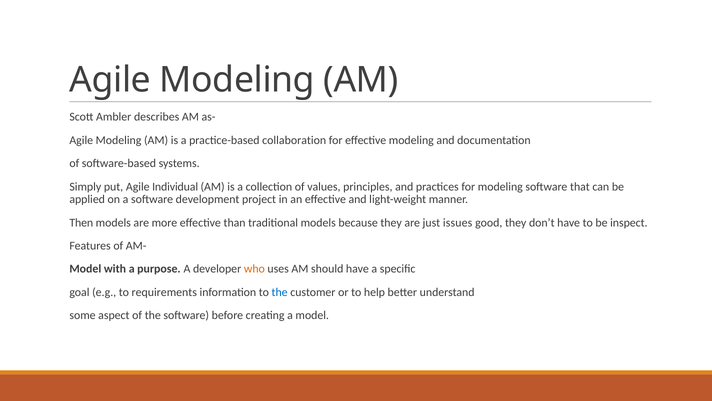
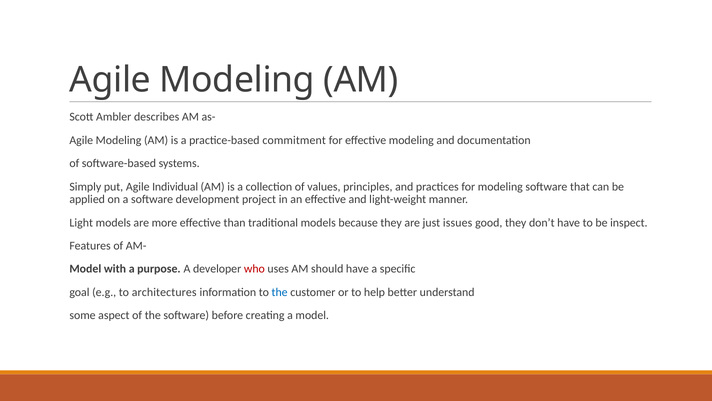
collaboration: collaboration -> commitment (294, 140)
Then: Then -> Light (81, 222)
who colour: orange -> red (254, 269)
requirements: requirements -> architectures (164, 292)
